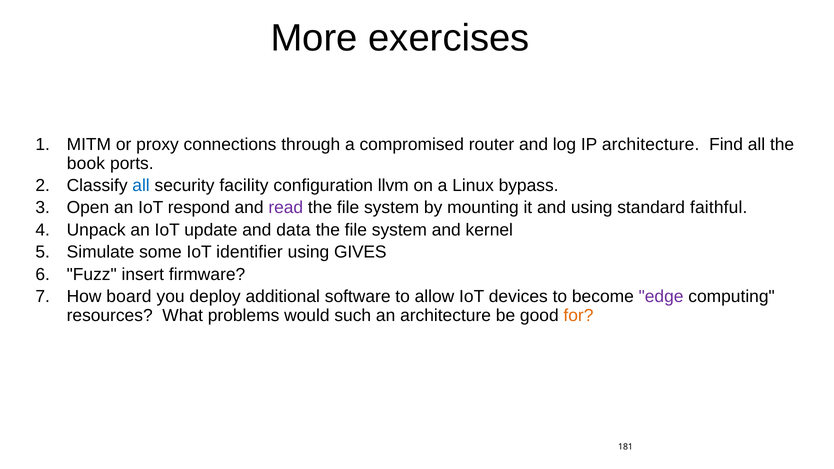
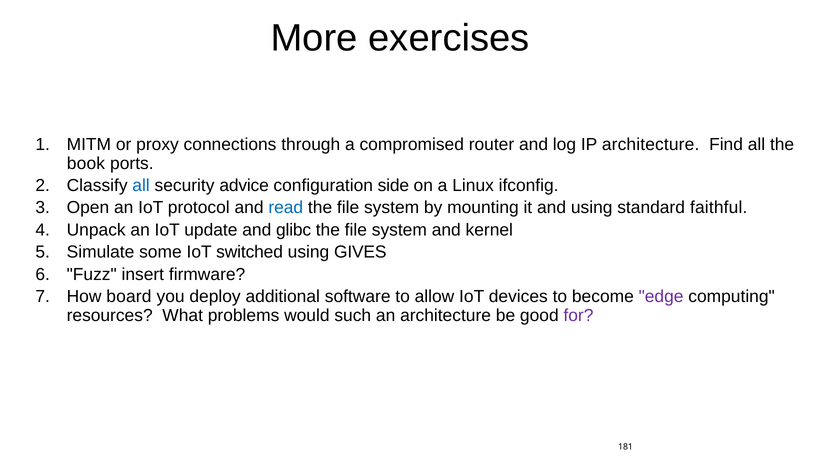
facility: facility -> advice (244, 186)
llvm: llvm -> side (393, 186)
bypass: bypass -> ifconfig (529, 186)
respond: respond -> protocol (199, 208)
read colour: purple -> blue (286, 208)
data: data -> glibc (294, 230)
identifier: identifier -> switched (250, 252)
for colour: orange -> purple (578, 316)
